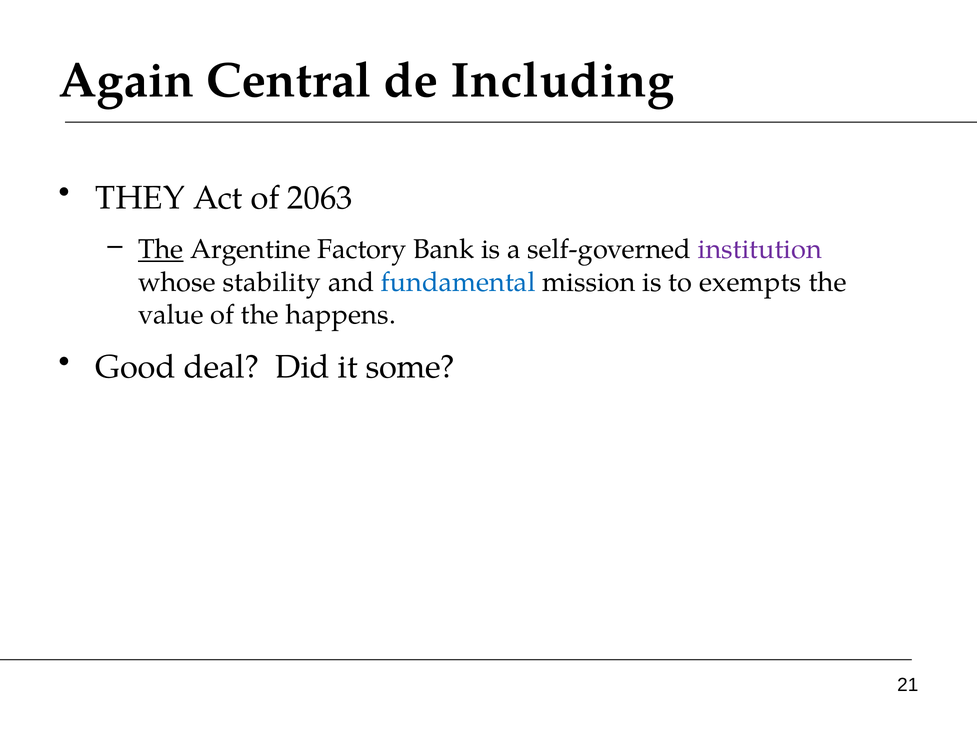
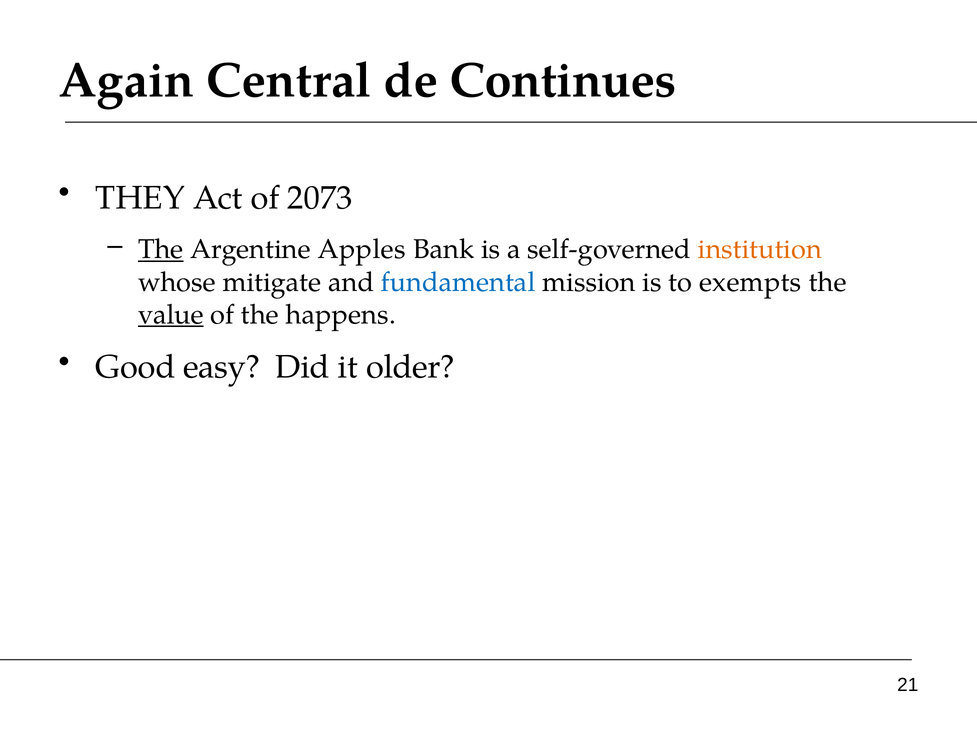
Including: Including -> Continues (563, 81)
2063: 2063 -> 2073 (320, 198)
Factory: Factory -> Apples (362, 249)
institution colour: purple -> orange (760, 249)
stability: stability -> mitigate (272, 282)
value underline: none -> present (171, 315)
deal: deal -> easy (222, 367)
some: some -> older (410, 367)
